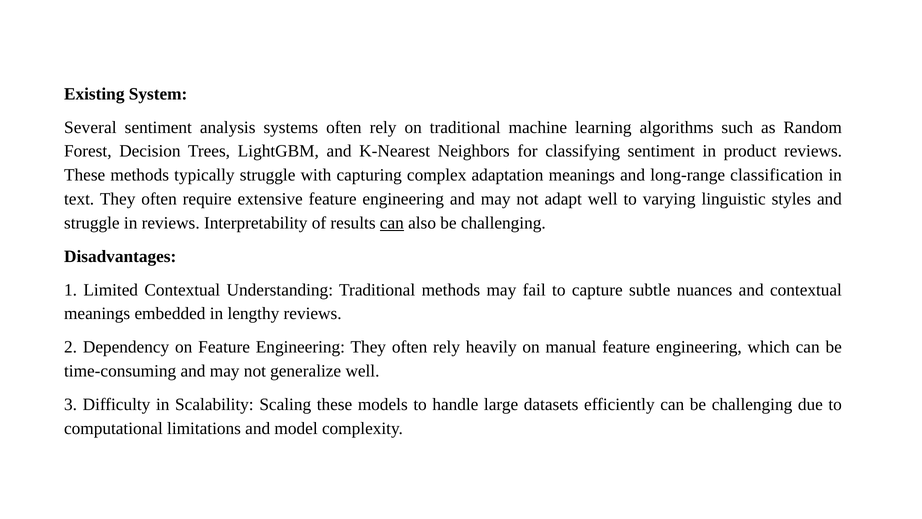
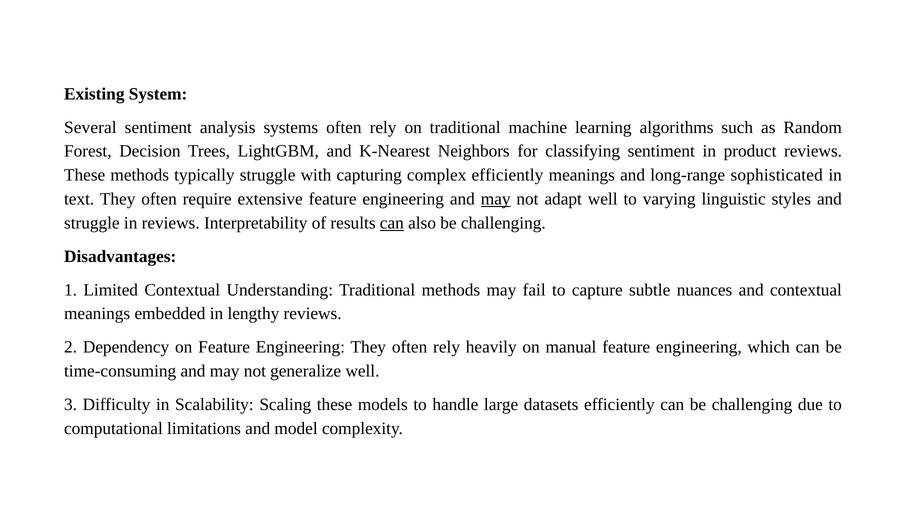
complex adaptation: adaptation -> efficiently (507, 175)
classification: classification -> sophisticated (777, 175)
may underline: none -> present (496, 199)
